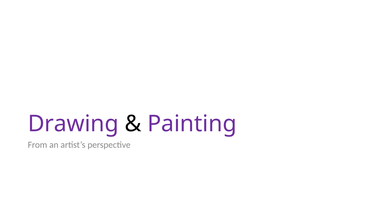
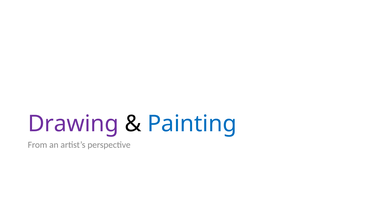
Painting colour: purple -> blue (192, 123)
